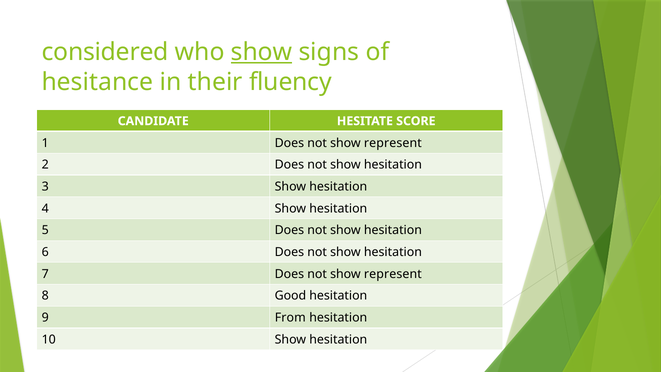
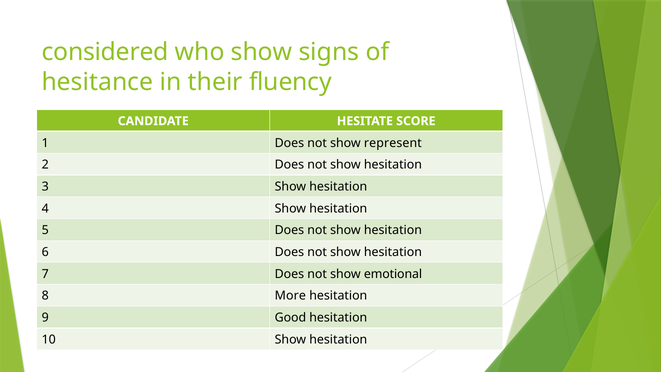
show underline: present -> none (262, 52)
represent: represent -> emotional (393, 274)
Good: Good -> More (290, 296)
From: From -> Good (290, 318)
